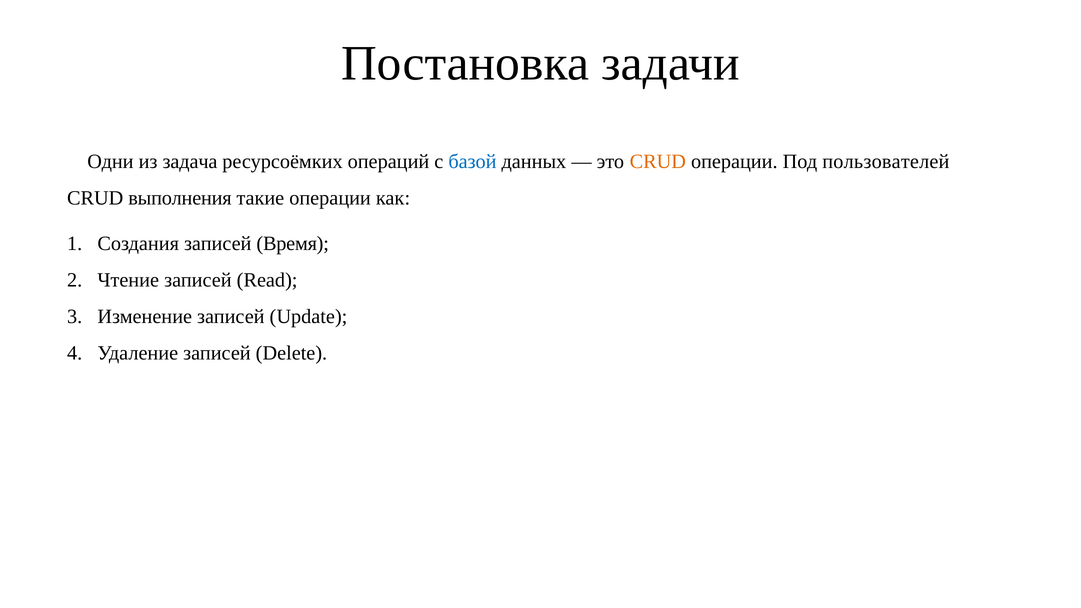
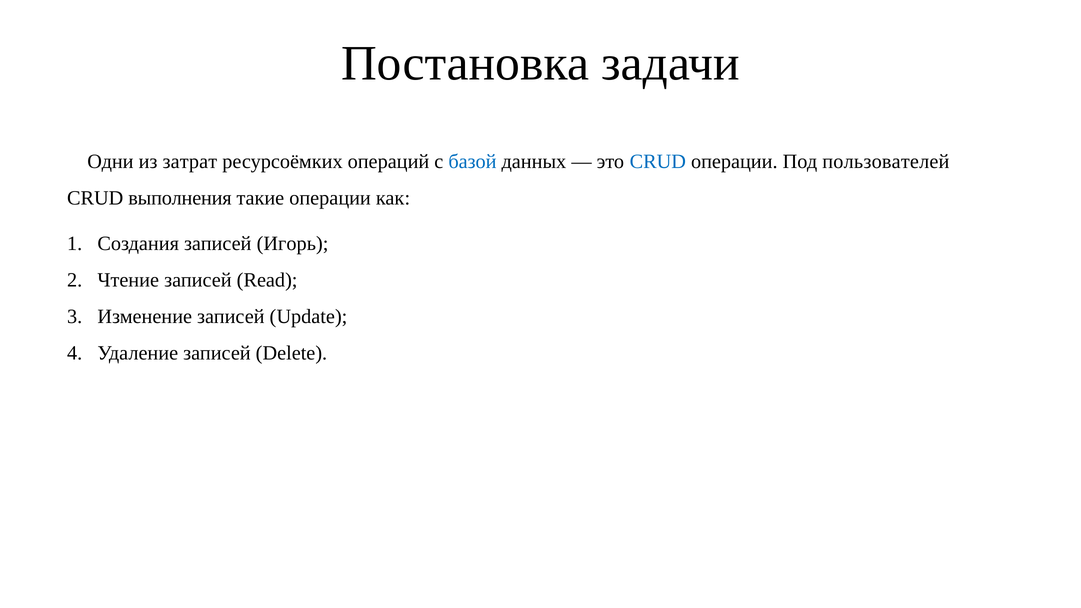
задача: задача -> затрат (190, 161)
CRUD colour: orange -> blue (658, 161)
Время: Время -> Игорь (293, 243)
